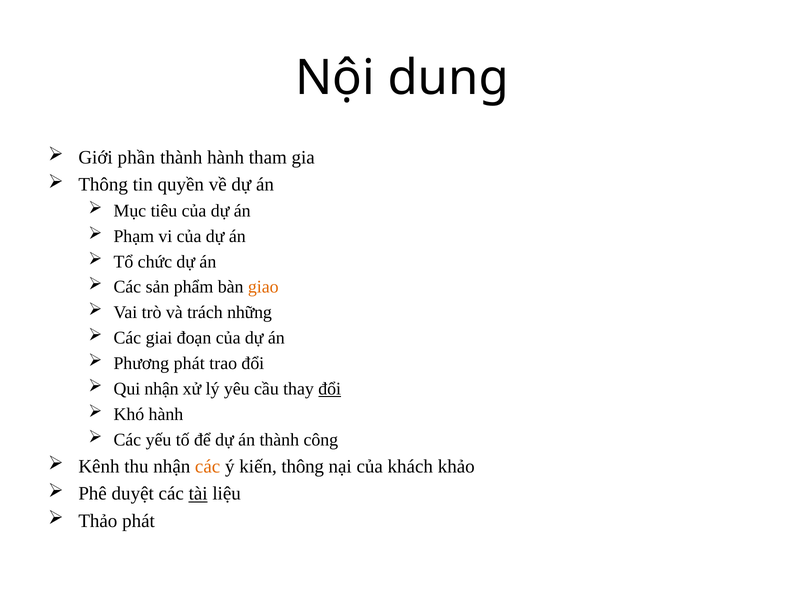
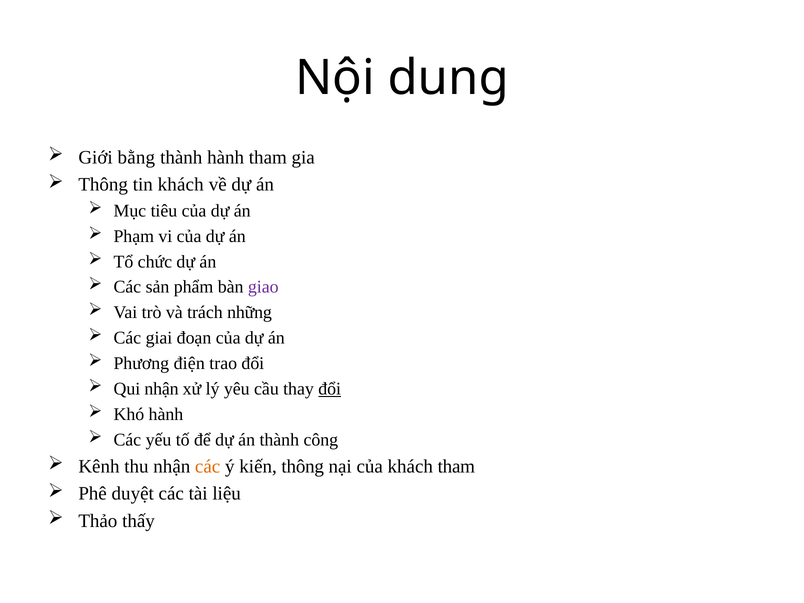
phần: phần -> bằng (136, 157)
tin quyền: quyền -> khách (181, 185)
giao colour: orange -> purple (263, 287)
Phương phát: phát -> điện (189, 363)
khách khảo: khảo -> tham (456, 466)
tài underline: present -> none (198, 494)
Thảo phát: phát -> thấy (138, 521)
